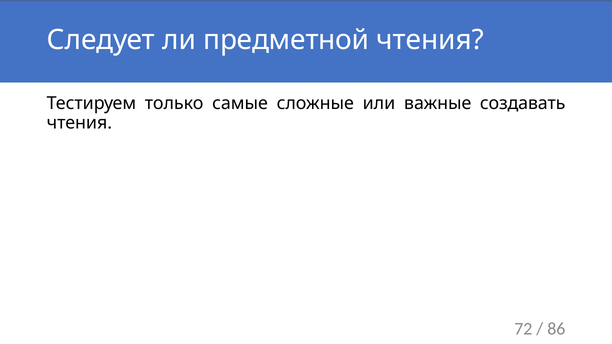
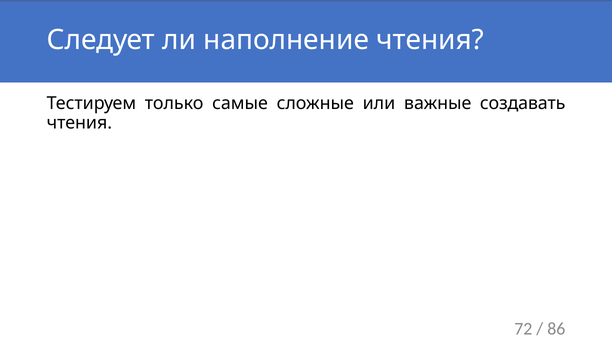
предметной: предметной -> наполнение (286, 40)
